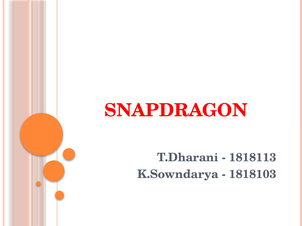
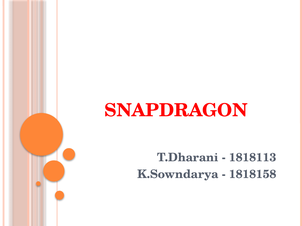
1818103: 1818103 -> 1818158 (253, 175)
